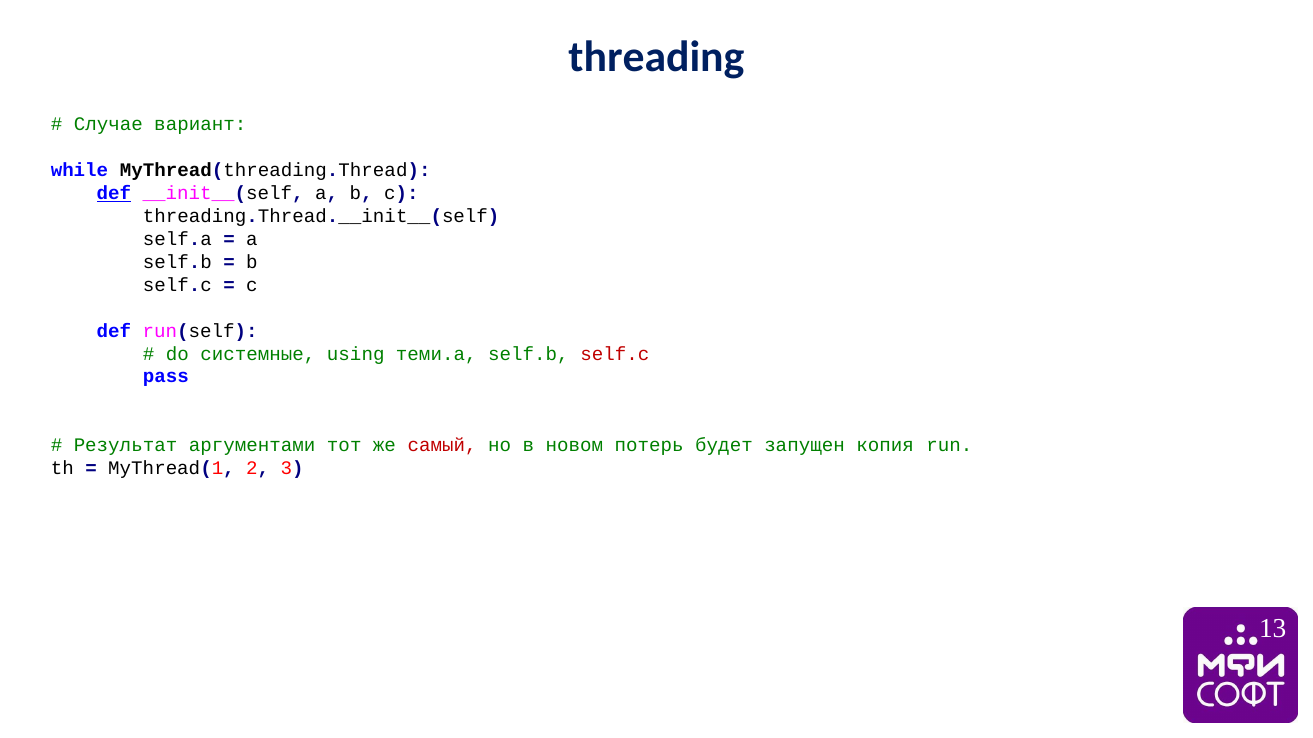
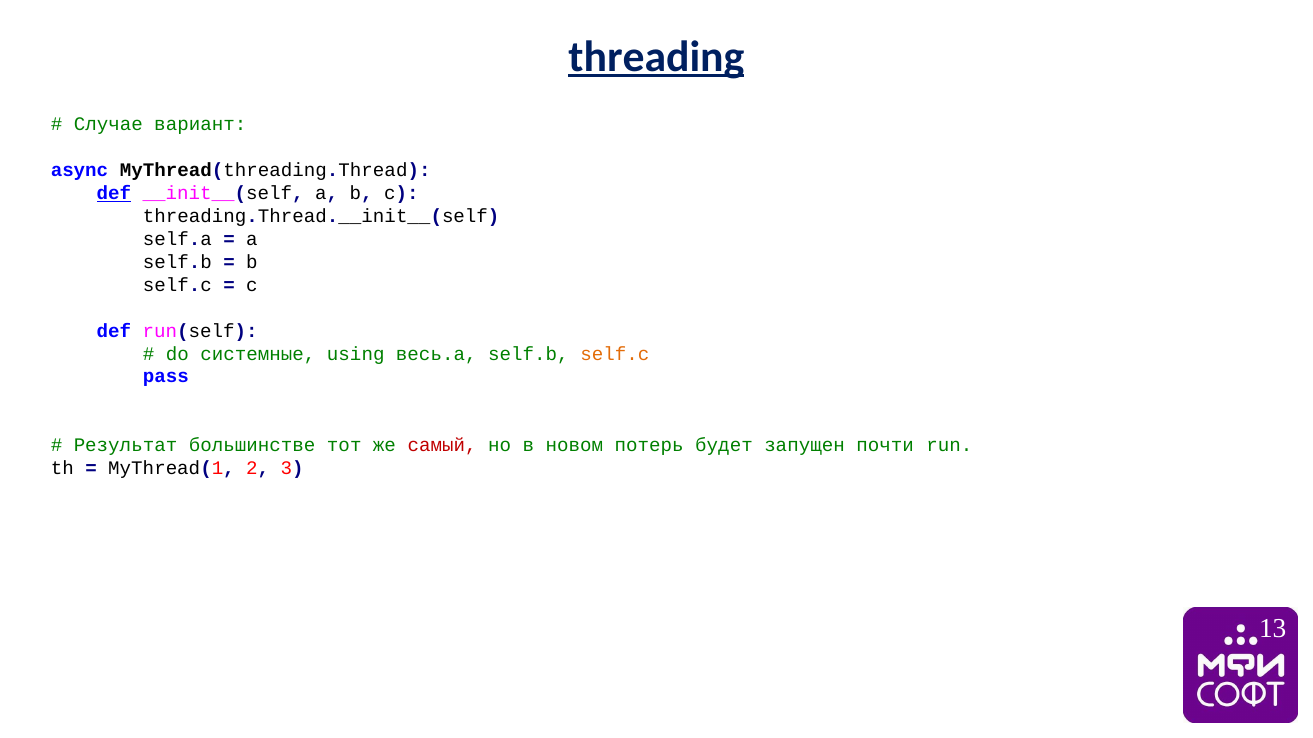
threading underline: none -> present (656, 57)
while: while -> async (79, 170)
теми.a: теми.a -> весь.a (436, 354)
self.c colour: red -> orange (615, 354)
аргументами: аргументами -> большинстве (252, 446)
копия: копия -> почти (885, 446)
